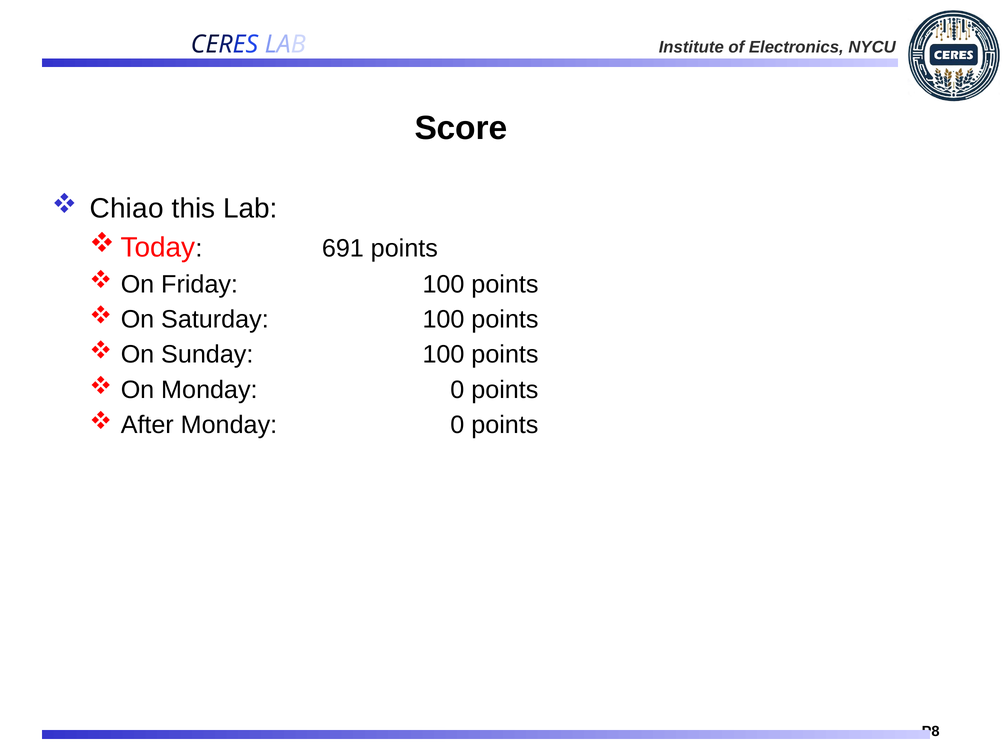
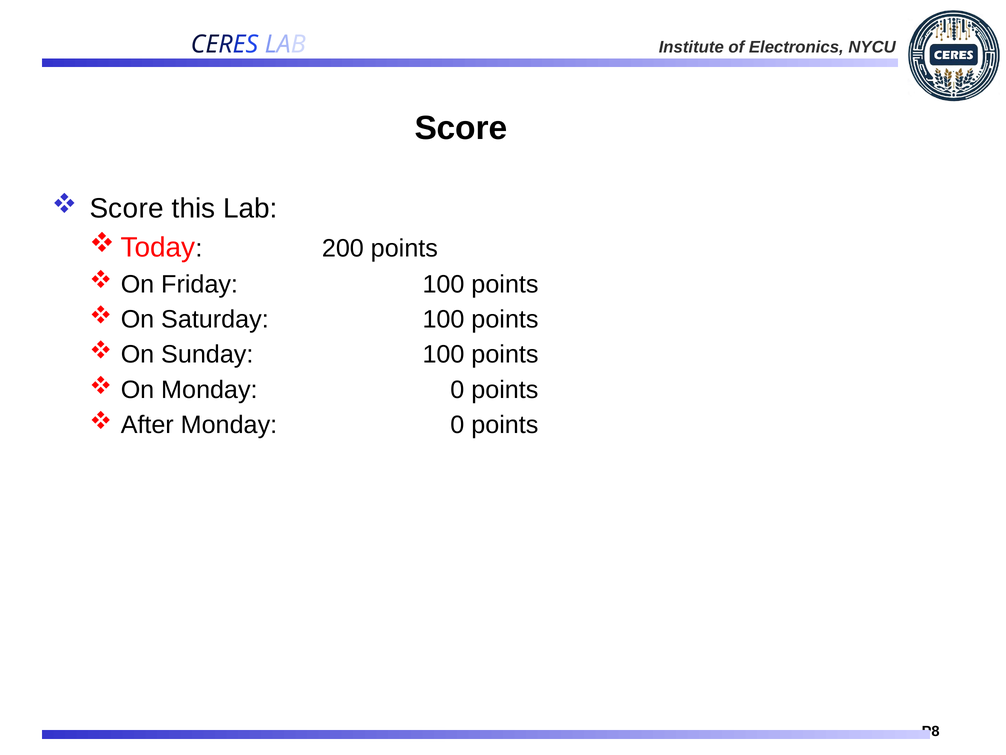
Chiao: Chiao -> Score (127, 208)
691: 691 -> 200 (343, 248)
